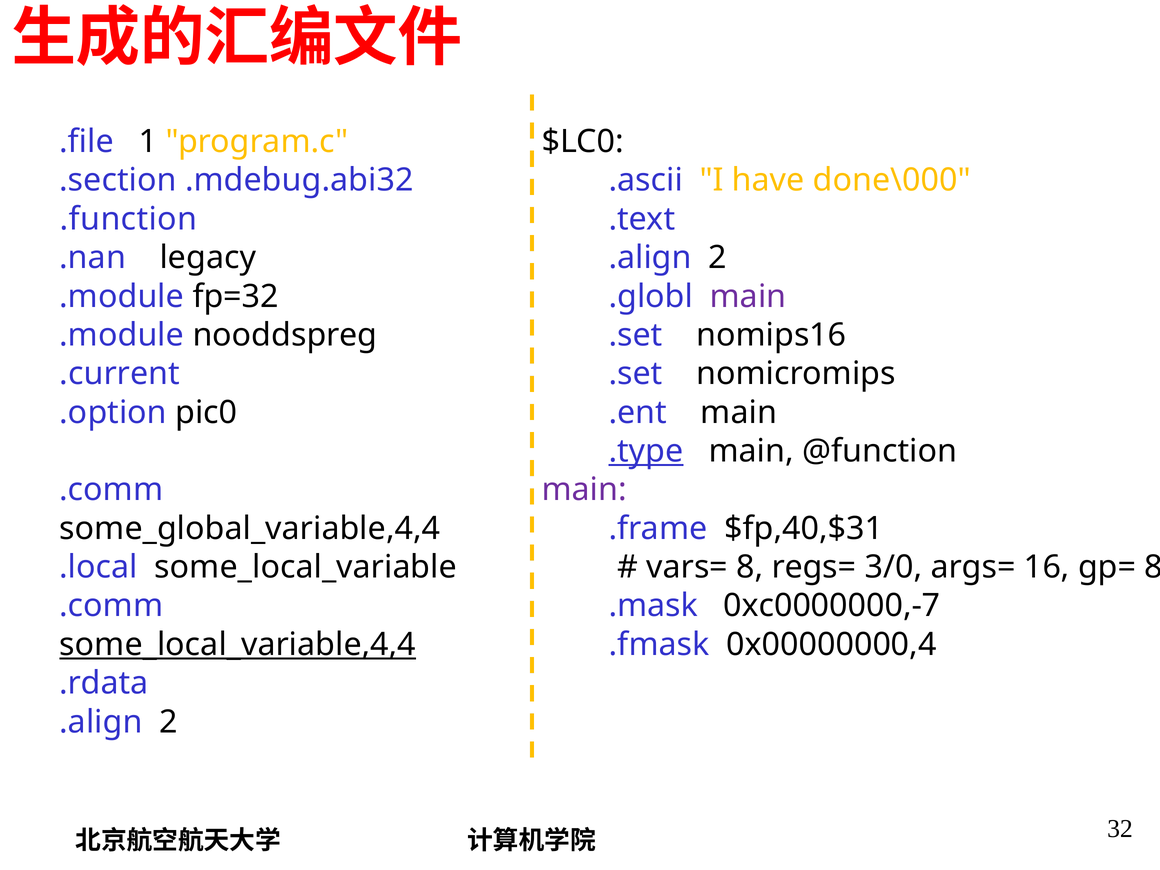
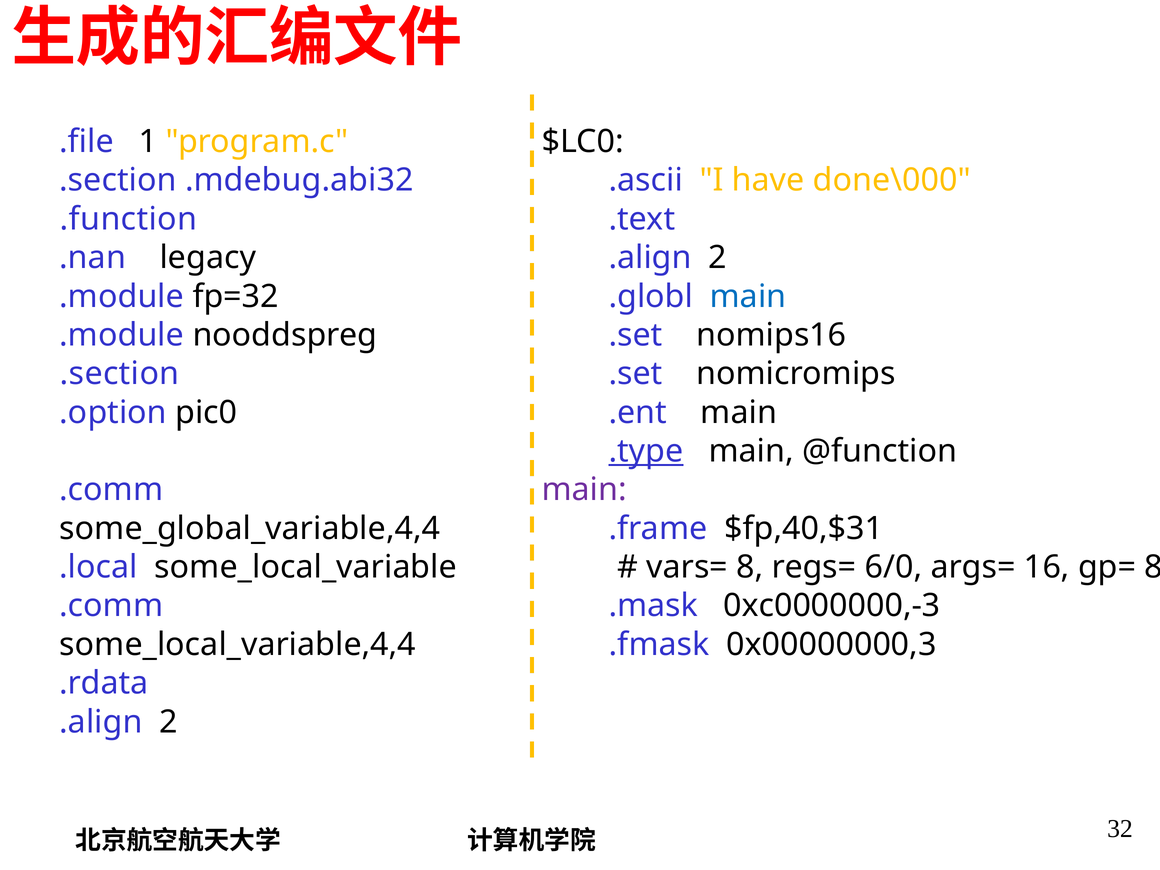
main colour: purple -> blue (748, 296)
.current: .current -> .section (120, 374)
3/0: 3/0 -> 6/0 (894, 567)
0xc0000000,-7: 0xc0000000,-7 -> 0xc0000000,-3 (832, 606)
some_local_variable,4,4 underline: present -> none (238, 645)
0x00000000,4: 0x00000000,4 -> 0x00000000,3 (831, 645)
